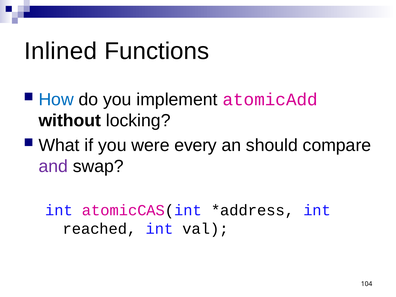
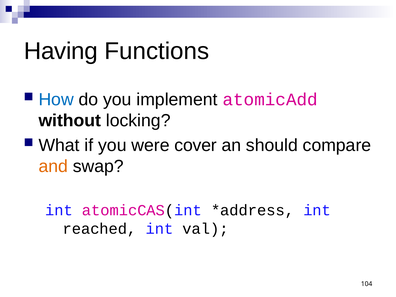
Inlined: Inlined -> Having (61, 51)
every: every -> cover (196, 145)
and colour: purple -> orange (53, 166)
